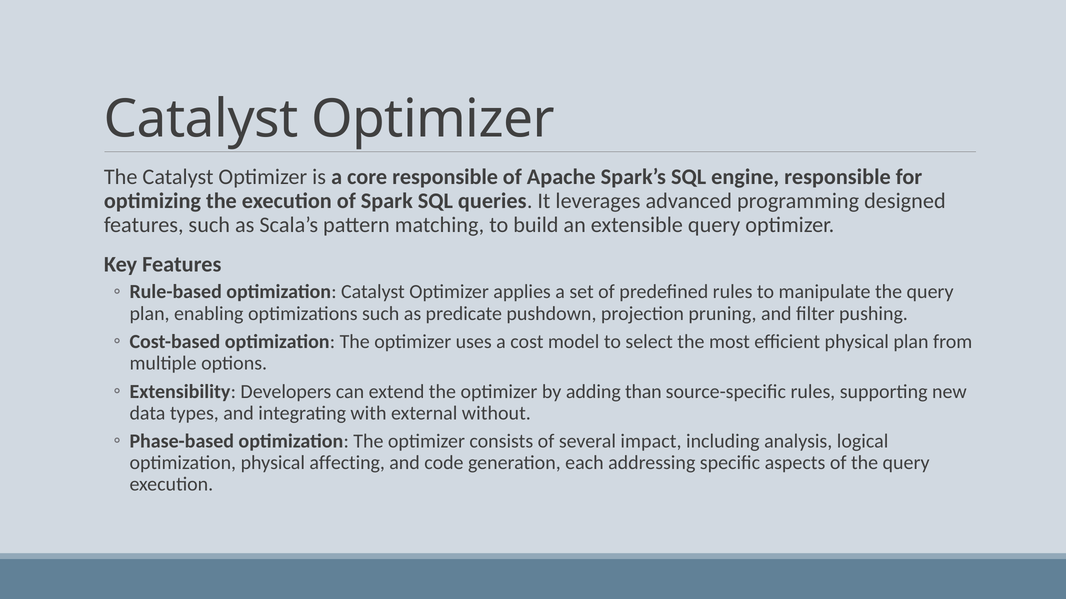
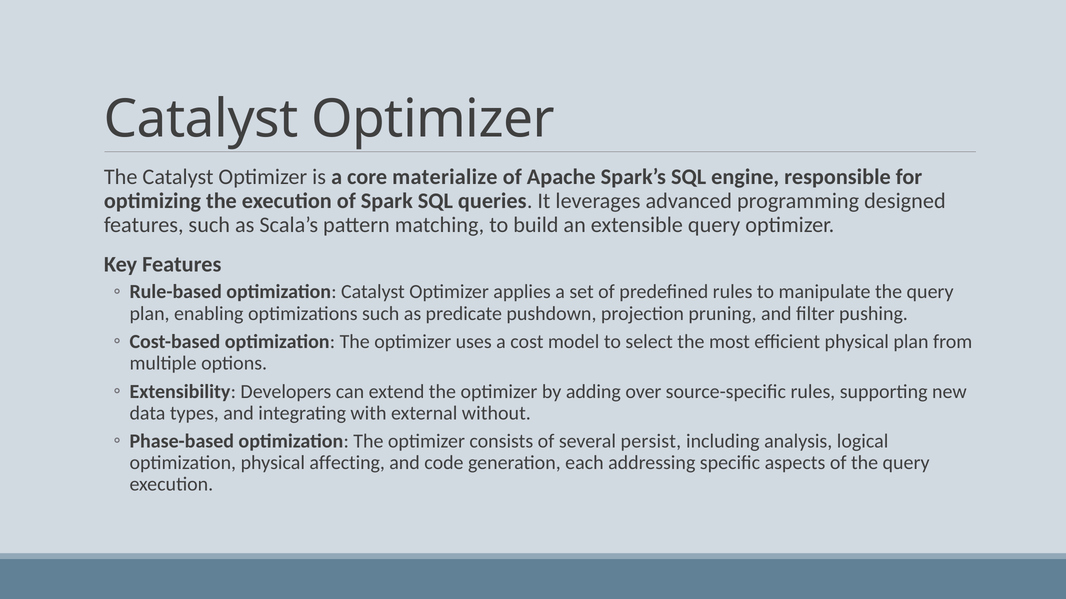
core responsible: responsible -> materialize (445, 177)
than: than -> over (643, 392)
impact: impact -> persist (651, 442)
